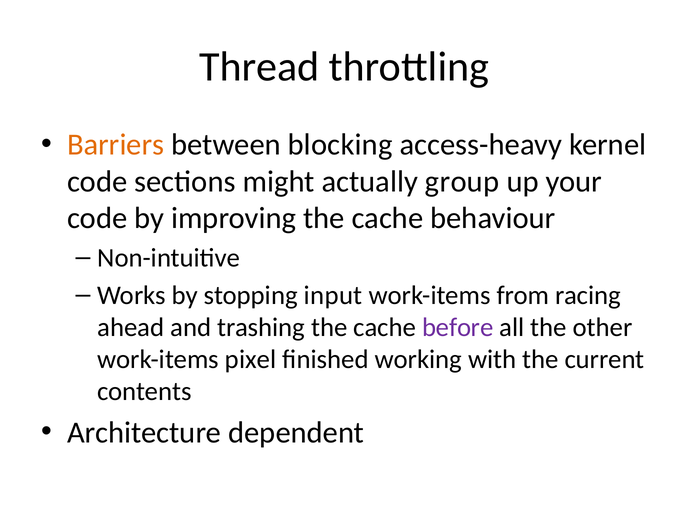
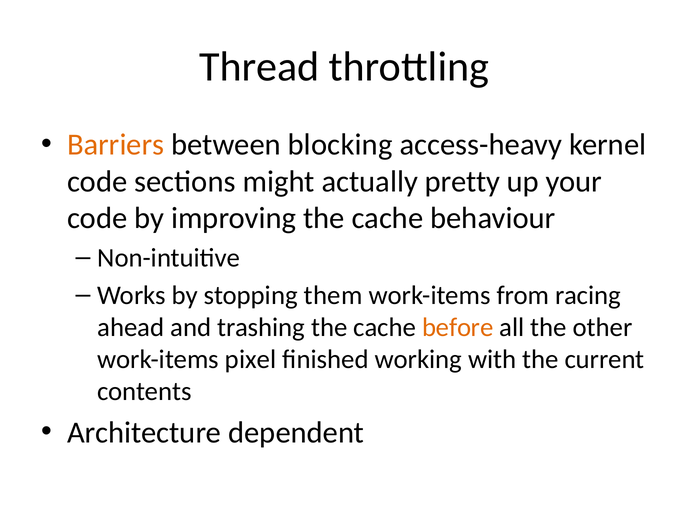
group: group -> pretty (462, 181)
input: input -> them (333, 295)
before colour: purple -> orange (458, 327)
